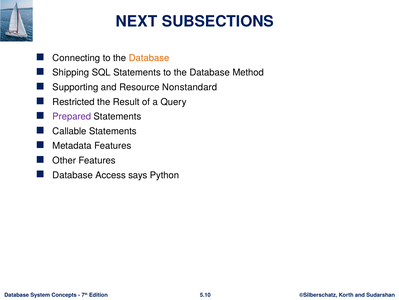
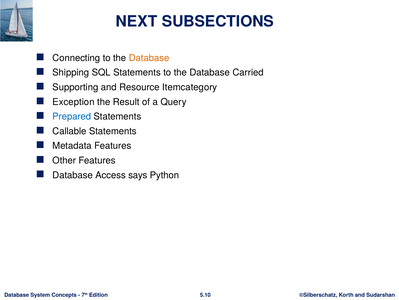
Method: Method -> Carried (248, 72)
Nonstandard: Nonstandard -> Itemcategory (190, 87)
Restricted: Restricted -> Exception (74, 102)
Prepared colour: purple -> blue (72, 116)
